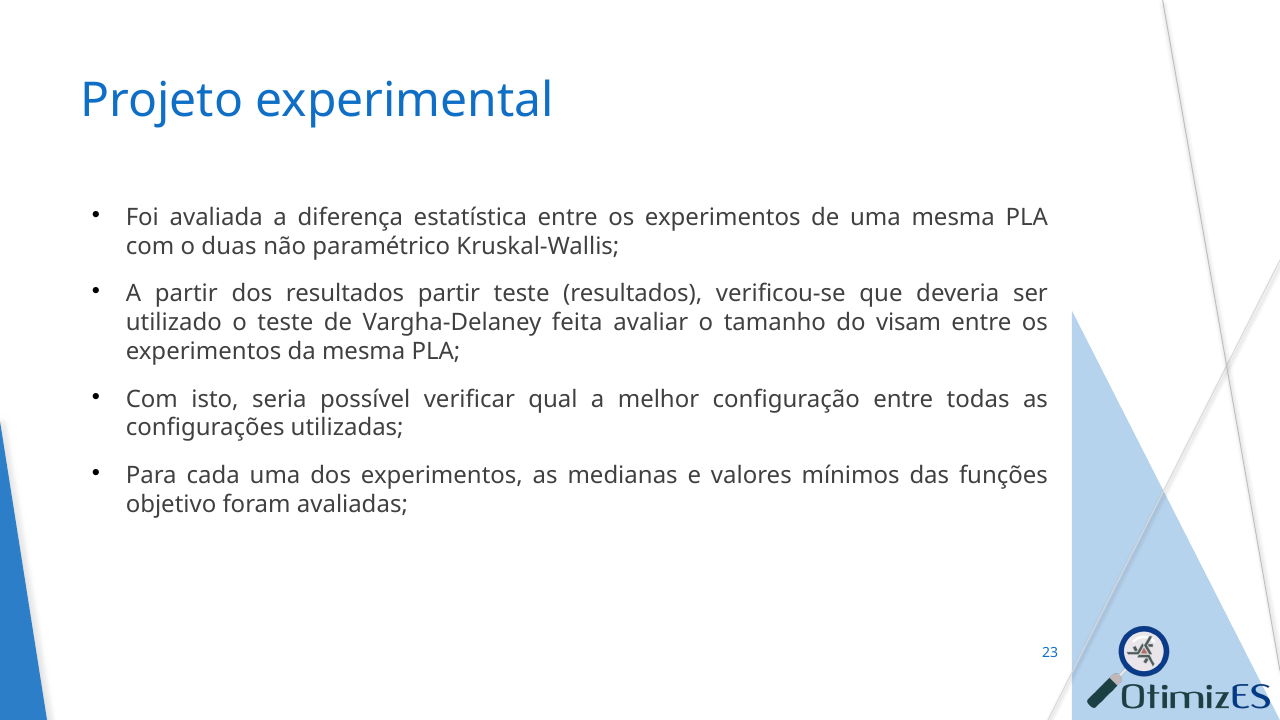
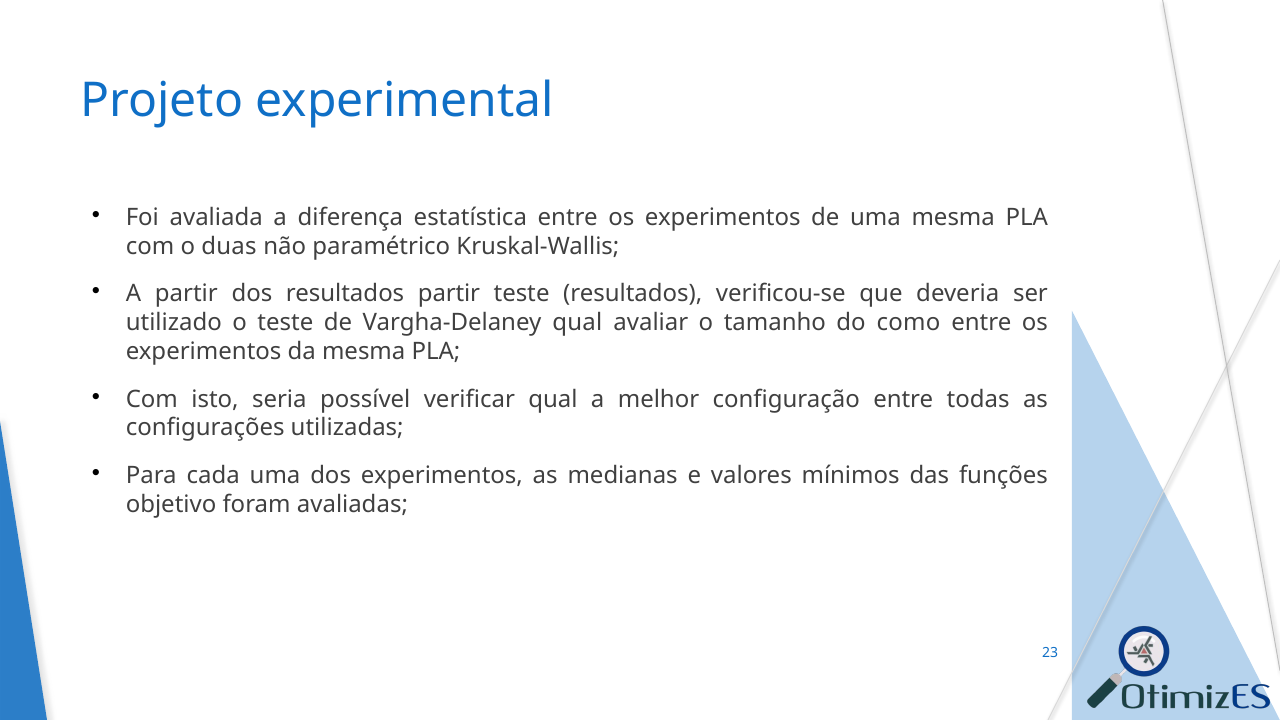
Vargha-Delaney feita: feita -> qual (577, 323)
visam: visam -> como (908, 323)
